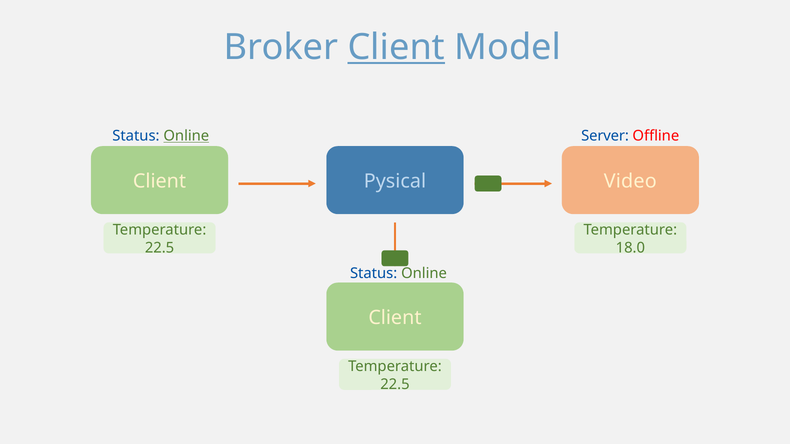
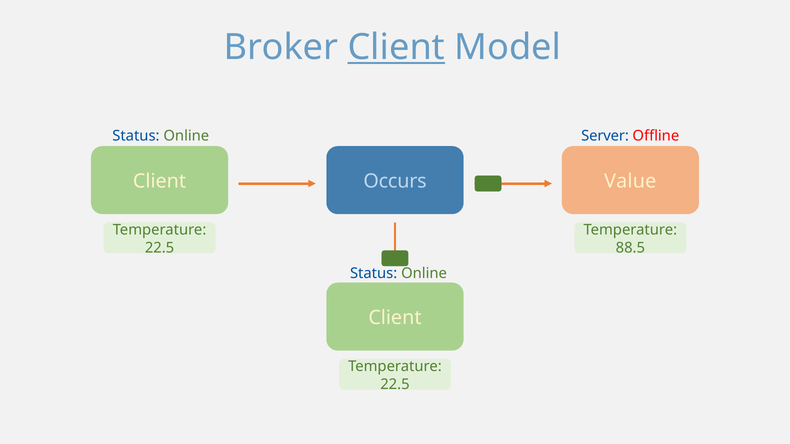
Online underline: present -> none (186, 136)
Pysical: Pysical -> Occurs (395, 182)
Video: Video -> Value (630, 182)
18.0: 18.0 -> 88.5 (630, 248)
